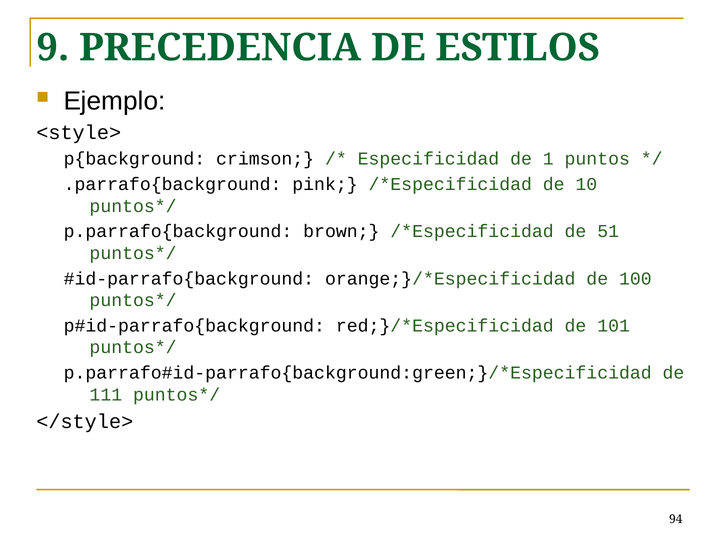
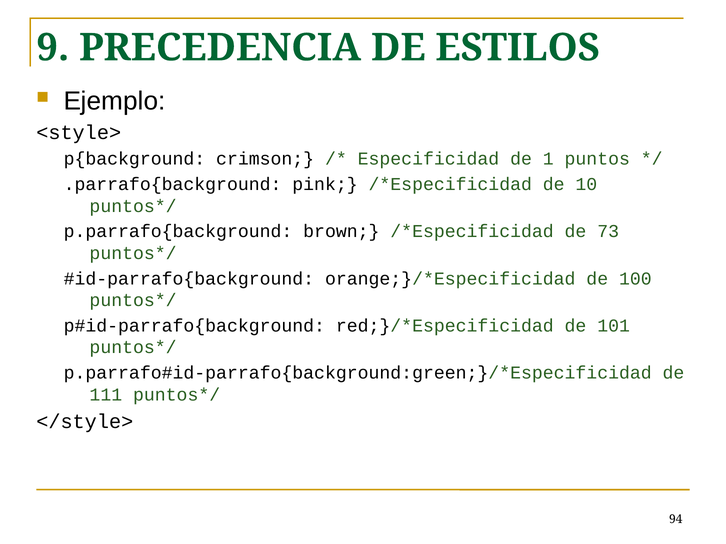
51: 51 -> 73 (608, 232)
